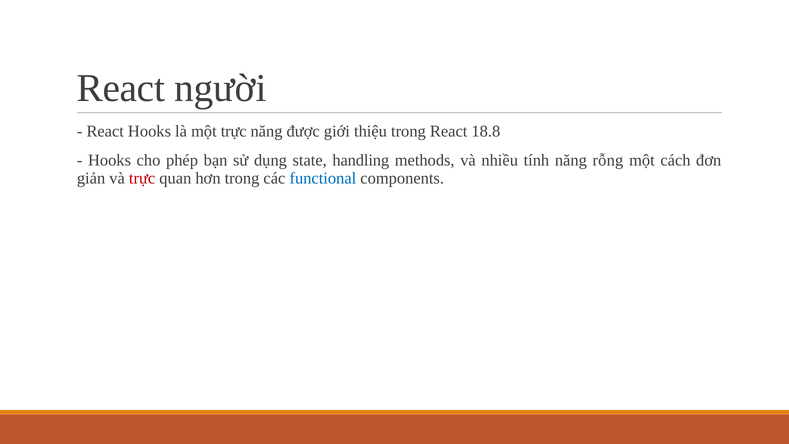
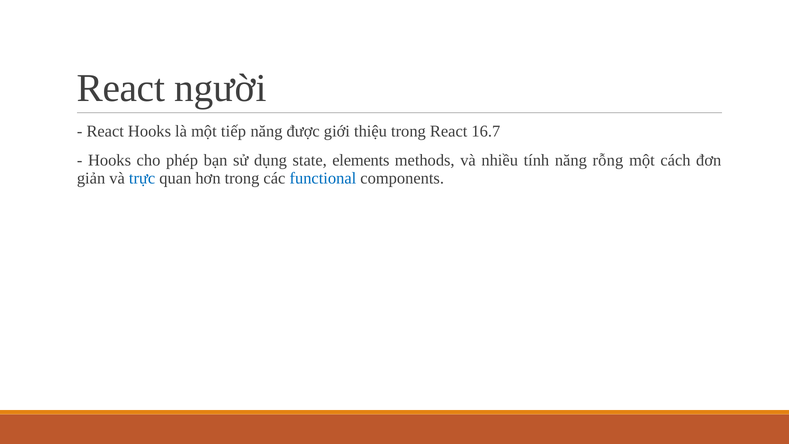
một trực: trực -> tiếp (234, 131)
18.8: 18.8 -> 16.7 (486, 131)
handling: handling -> elements (361, 160)
trực colour: red -> blue (142, 178)
